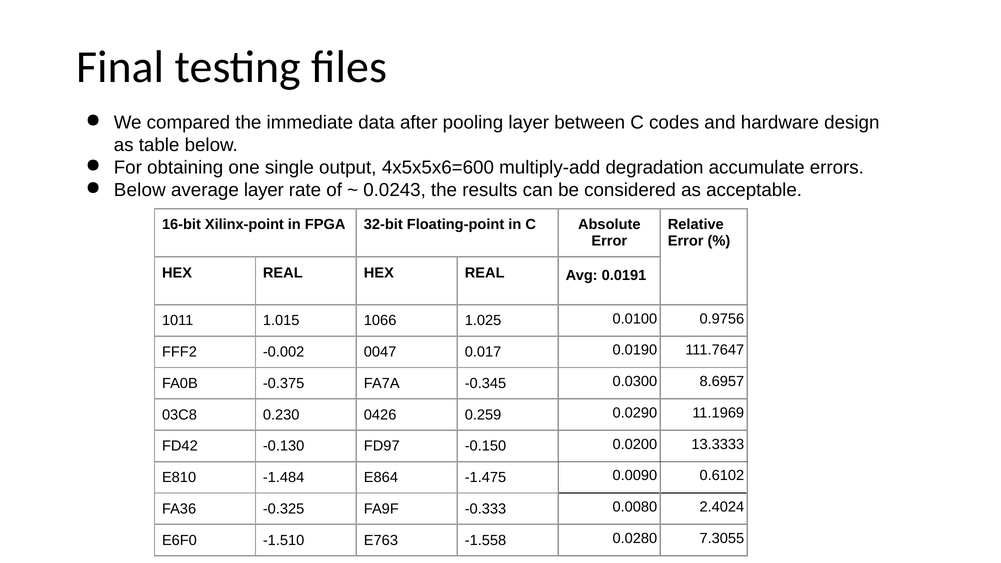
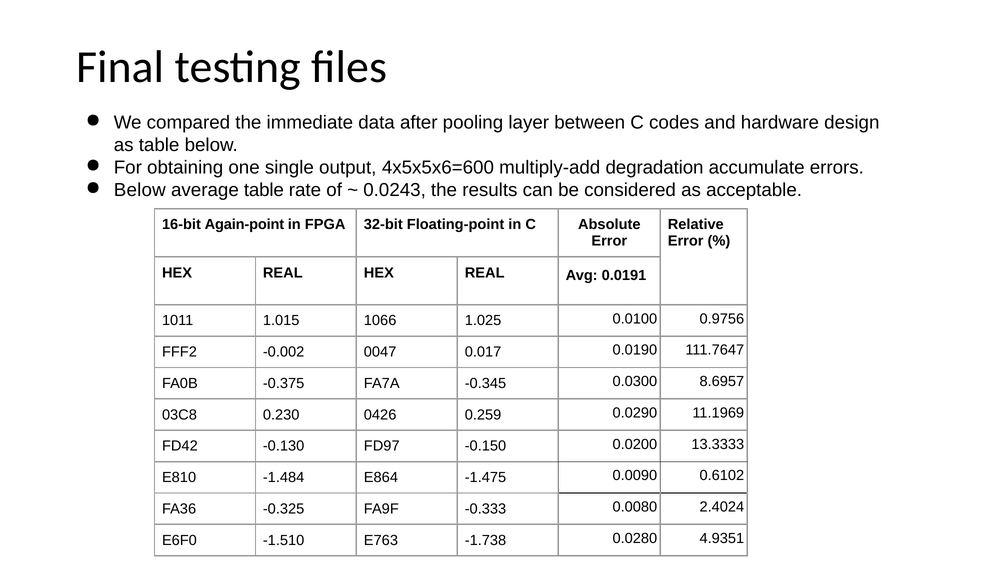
average layer: layer -> table (264, 190)
Xilinx-point: Xilinx-point -> Again-point (244, 225)
-1.558: -1.558 -> -1.738 (485, 540)
7.3055: 7.3055 -> 4.9351 (722, 538)
